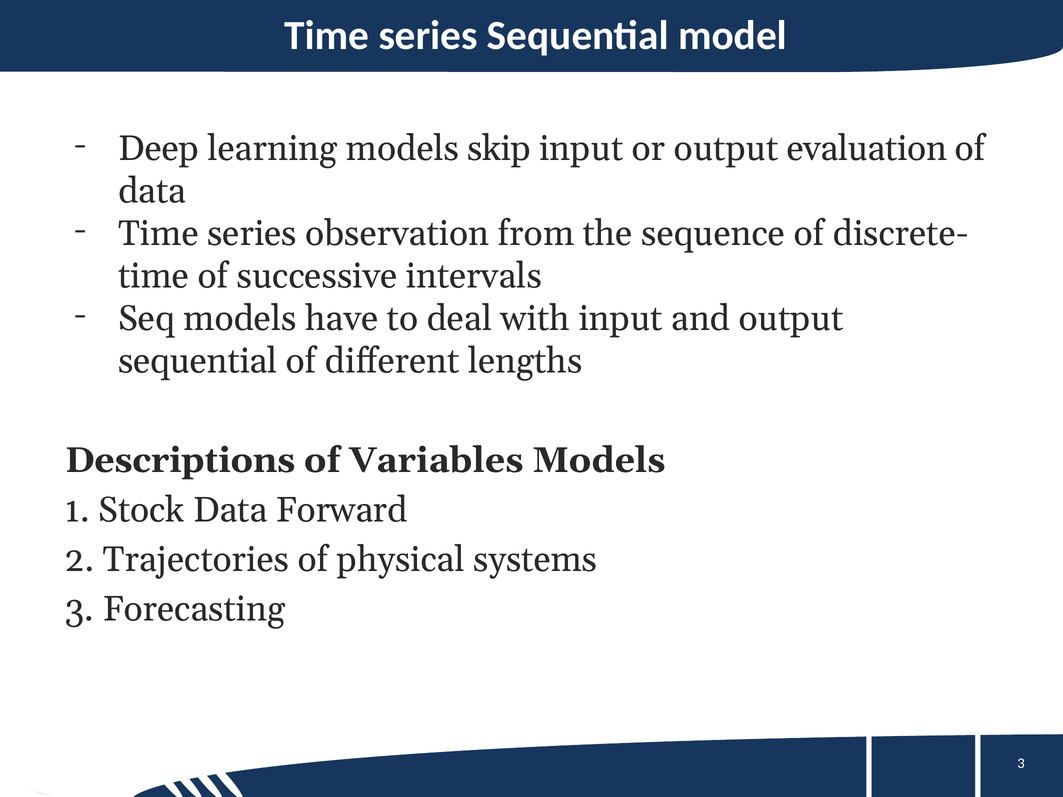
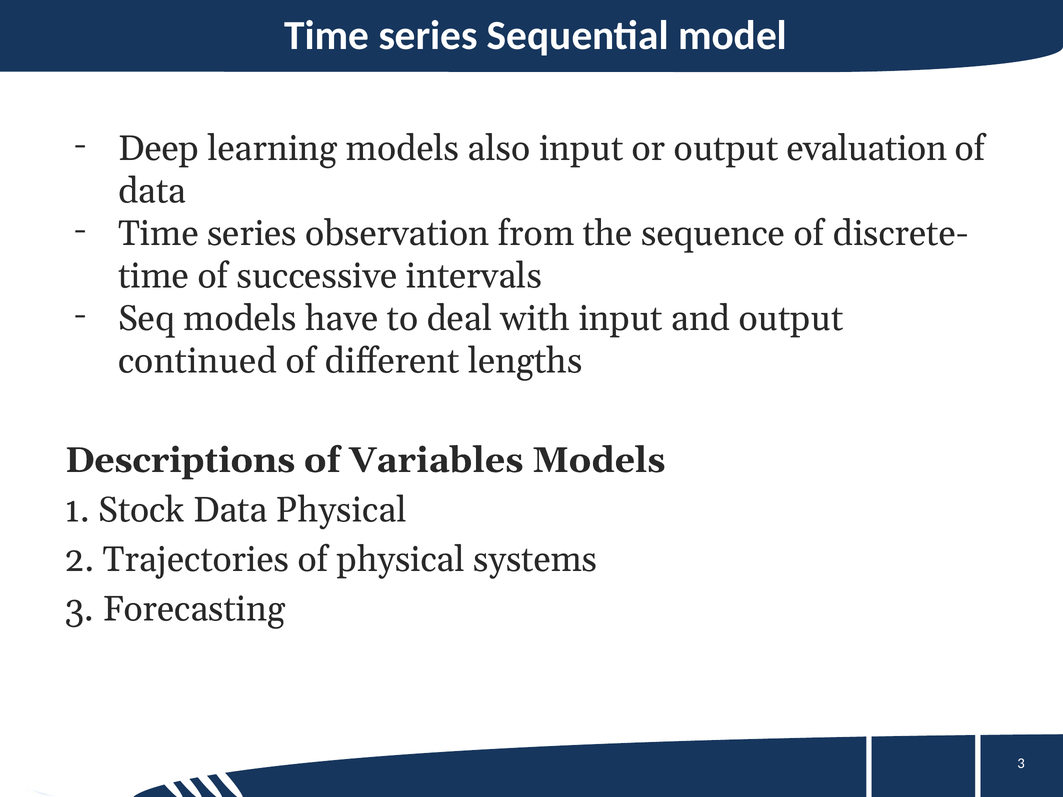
skip: skip -> also (499, 149)
sequential: sequential -> continued (198, 361)
Data Forward: Forward -> Physical (341, 510)
